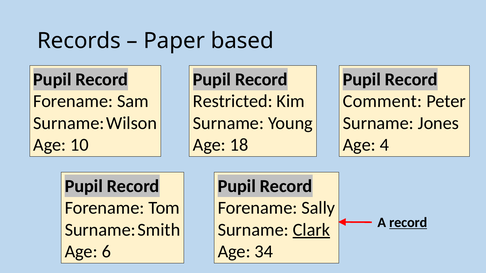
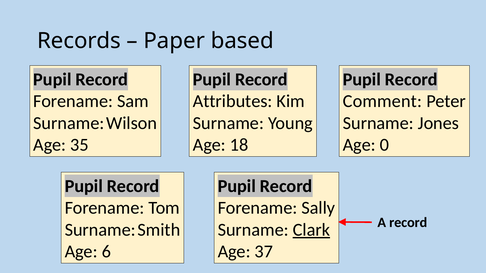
Restricted: Restricted -> Attributes (233, 101)
10: 10 -> 35 (80, 145)
4: 4 -> 0 (384, 145)
record underline: present -> none (408, 223)
34: 34 -> 37 (264, 252)
